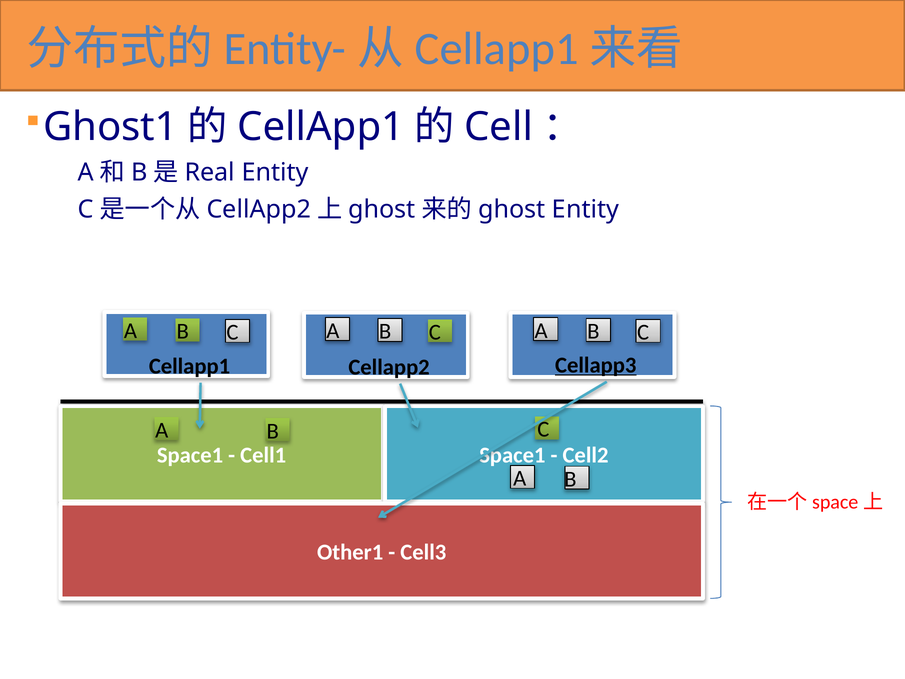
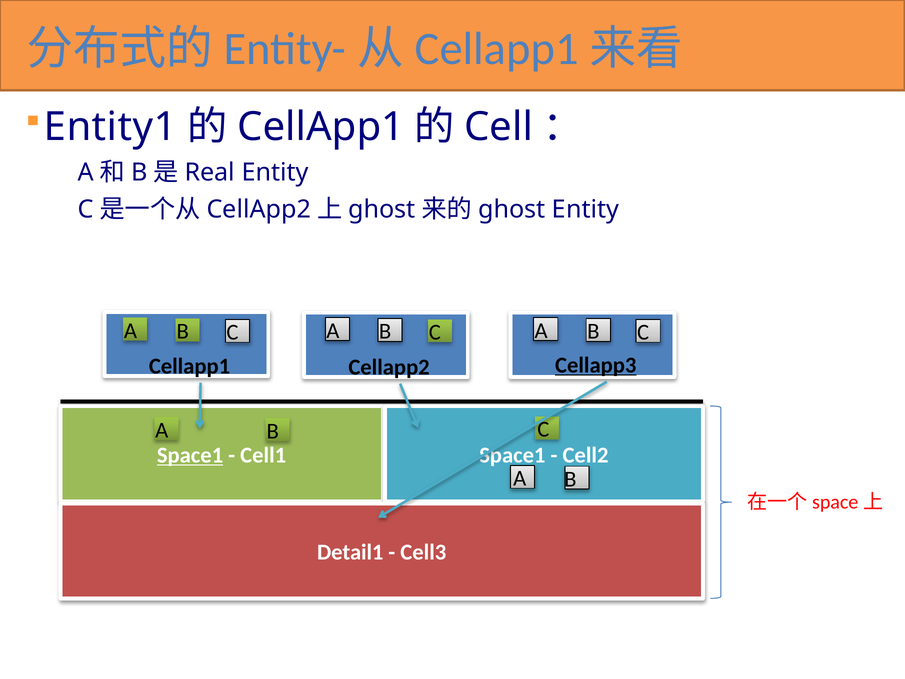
Ghost1: Ghost1 -> Entity1 (110, 127)
Space1 underline: none -> present (190, 455)
Other1: Other1 -> Detail1 (350, 552)
